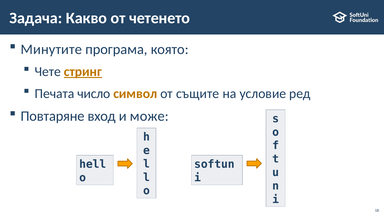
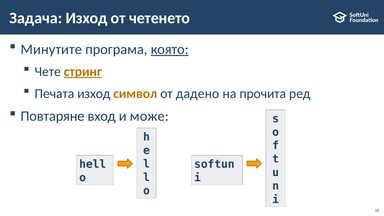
Задача Какво: Какво -> Изход (87, 18)
която underline: none -> present (170, 49)
Печата число: число -> изход (94, 94)
същите: същите -> дадено (198, 94)
условие: условие -> прочита (263, 94)
